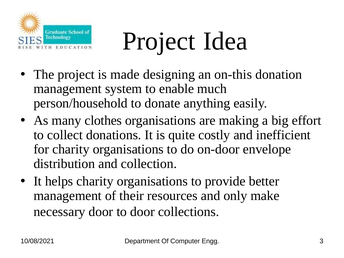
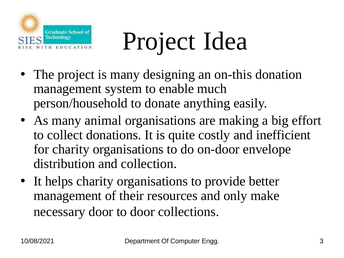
is made: made -> many (125, 74)
clothes: clothes -> animal (103, 120)
